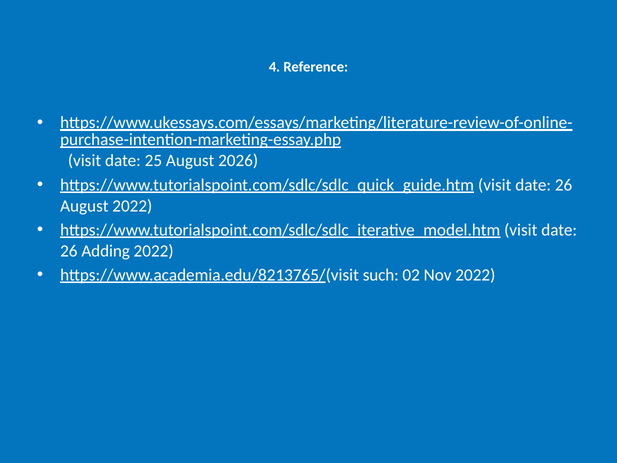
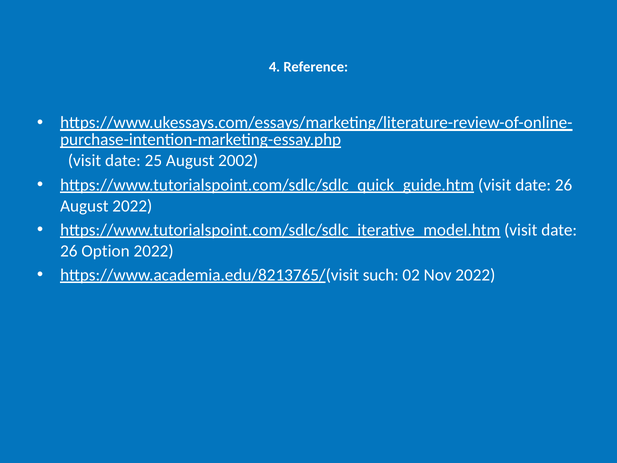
2026: 2026 -> 2002 (238, 161)
Adding: Adding -> Option (106, 251)
